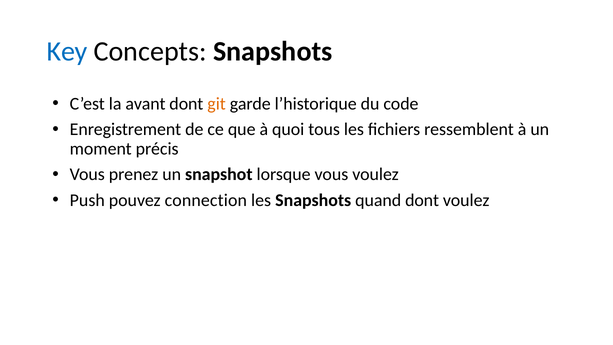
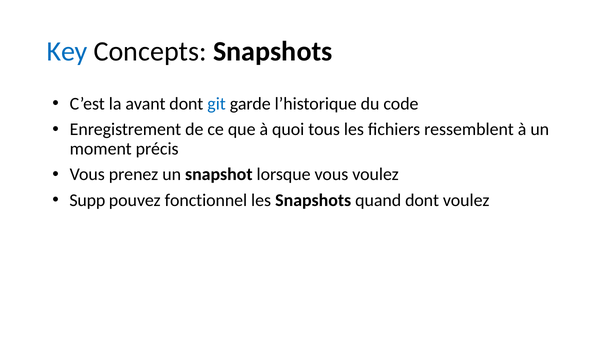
git colour: orange -> blue (217, 104)
Push: Push -> Supp (87, 200)
connection: connection -> fonctionnel (206, 200)
